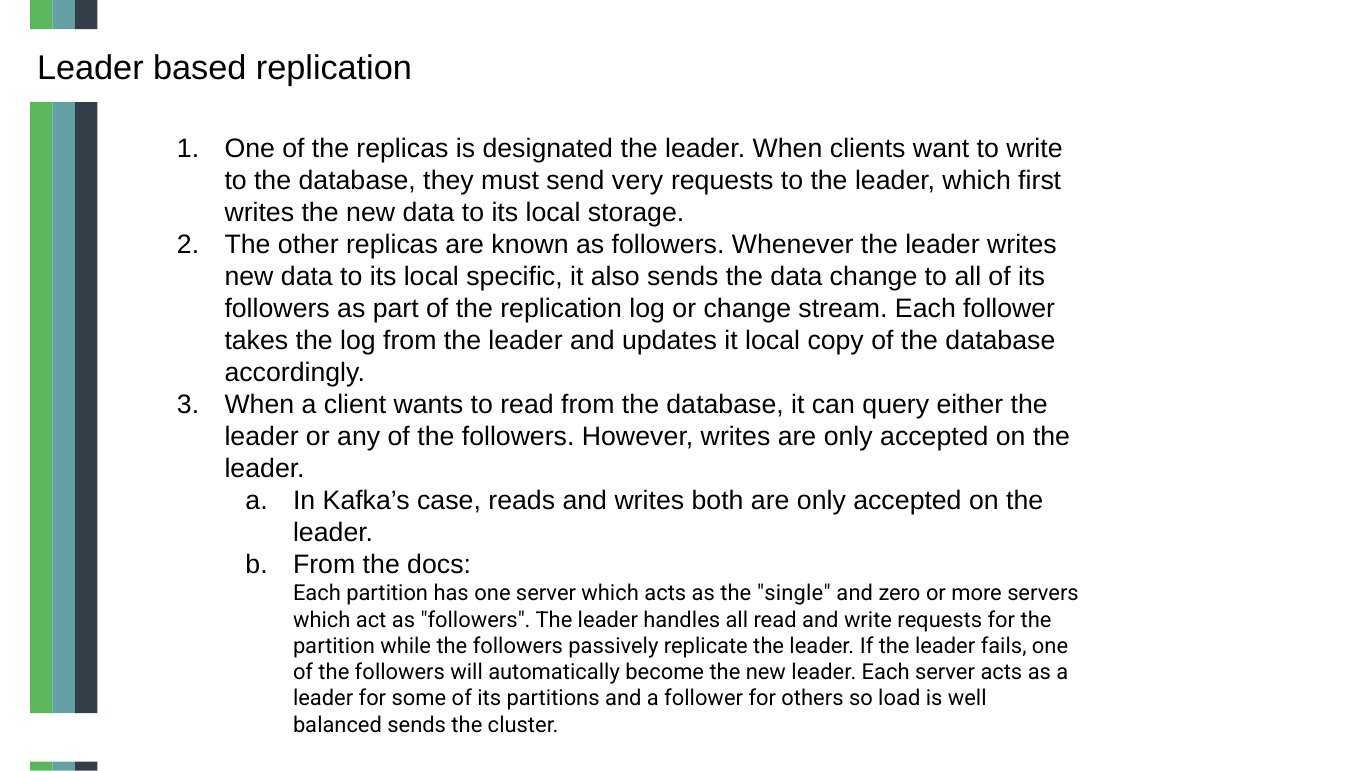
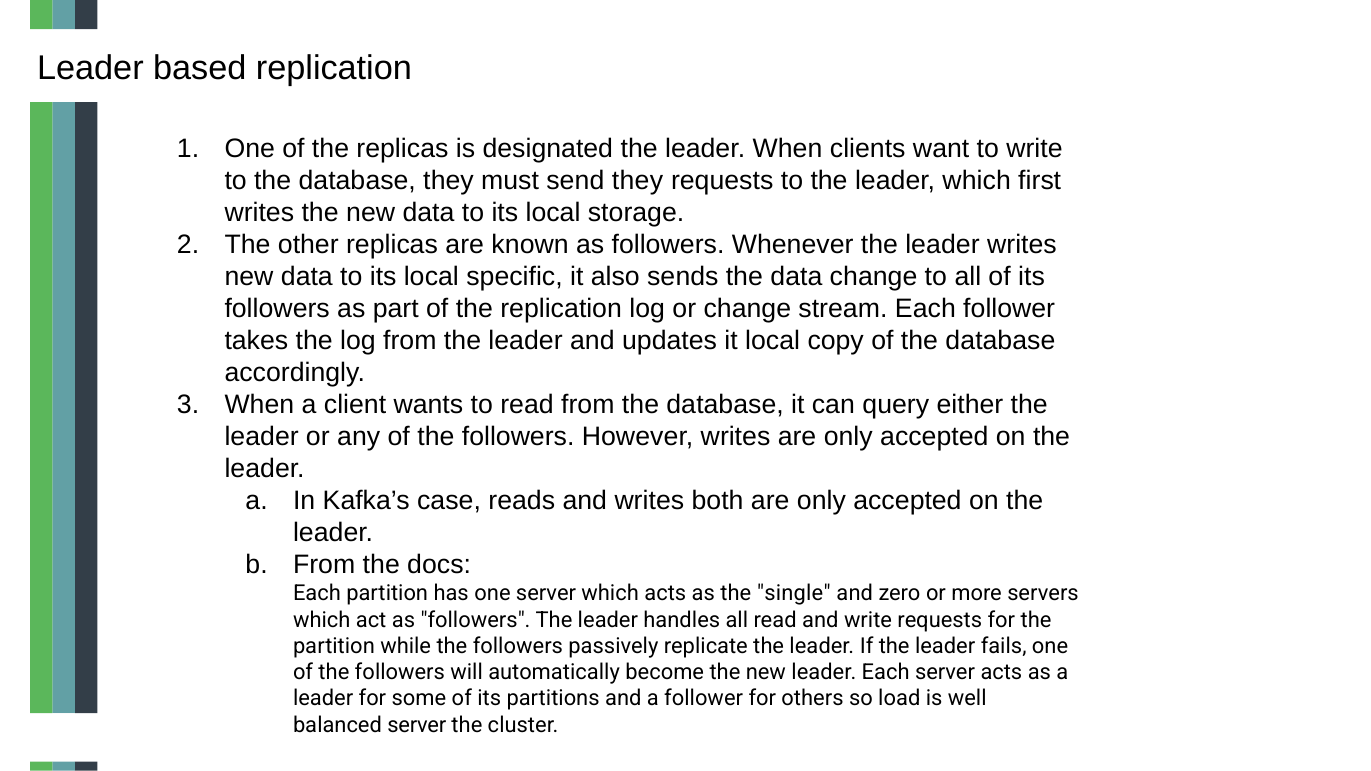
send very: very -> they (638, 181)
balanced sends: sends -> server (417, 725)
